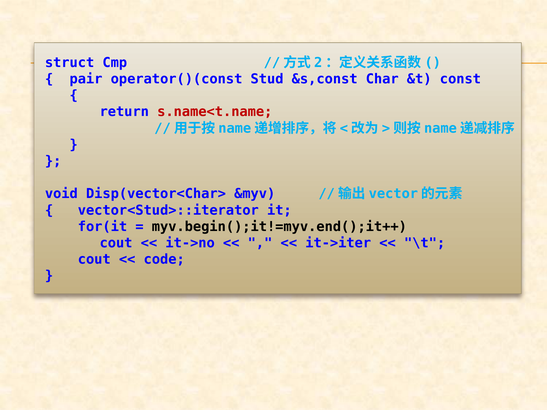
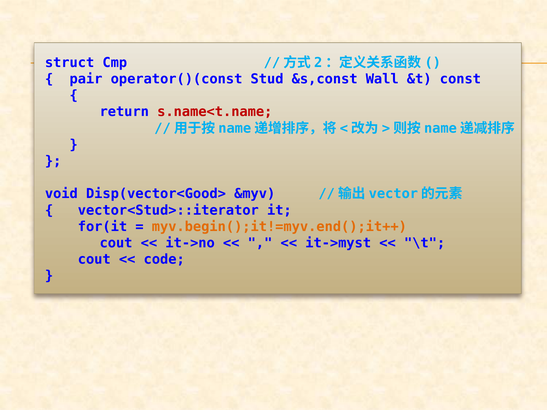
Char: Char -> Wall (382, 79)
Disp(vector<Char>: Disp(vector<Char> -> Disp(vector<Good> (156, 194)
myv.begin();it!=myv.end();it++ colour: black -> orange (279, 227)
it->iter: it->iter -> it->myst (338, 243)
